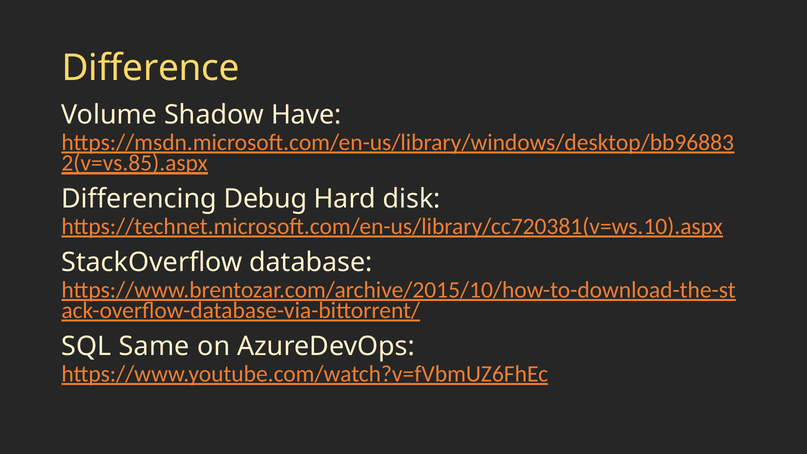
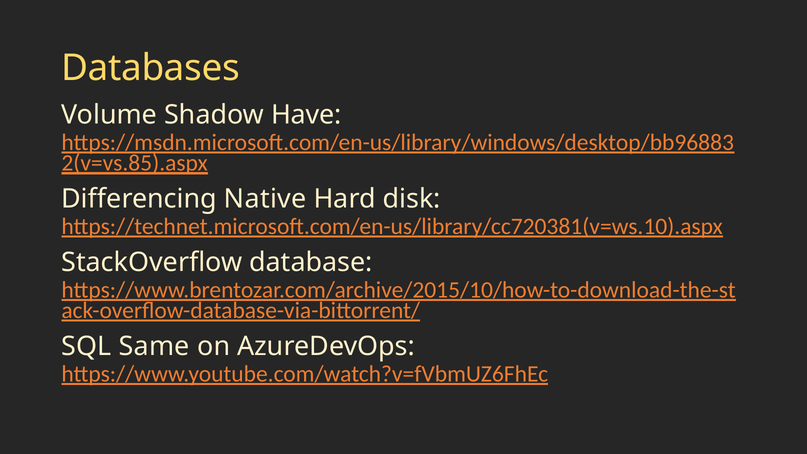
Difference: Difference -> Databases (151, 68)
Debug: Debug -> Native (265, 199)
